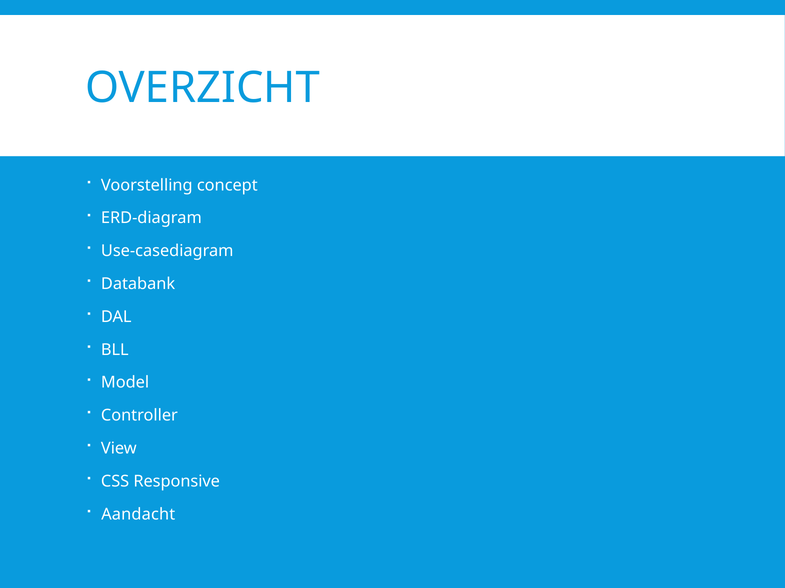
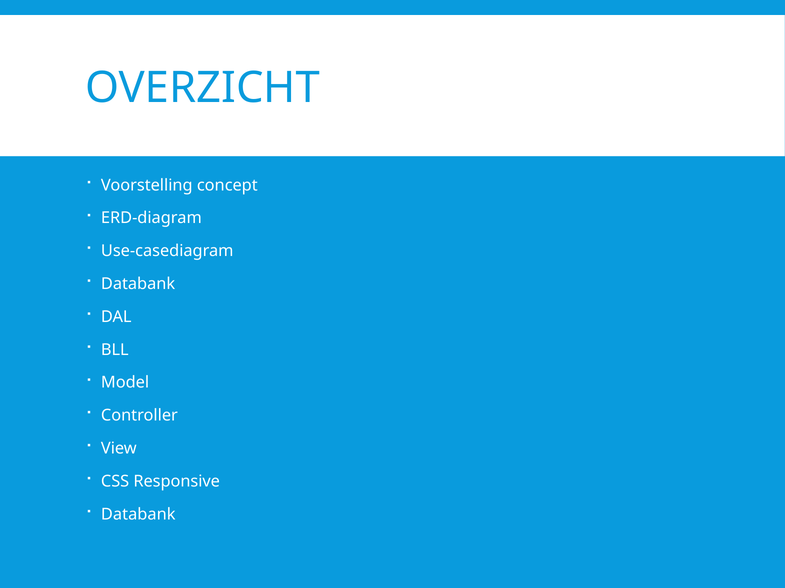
Aandacht: Aandacht -> Databank (138, 515)
